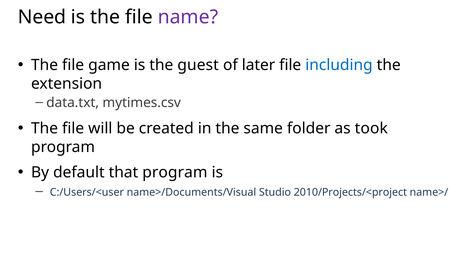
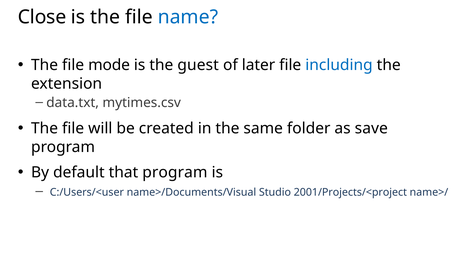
Need: Need -> Close (42, 17)
name colour: purple -> blue (188, 17)
game: game -> mode (109, 65)
took: took -> save (371, 129)
2010/Projects/<project: 2010/Projects/<project -> 2001/Projects/<project (350, 192)
